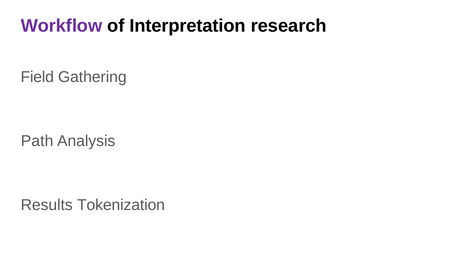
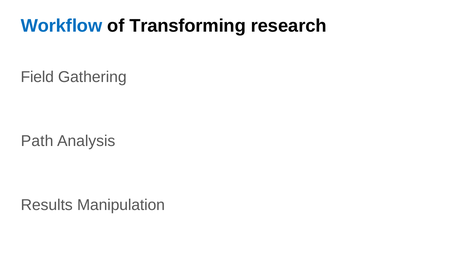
Workflow colour: purple -> blue (61, 26)
Interpretation: Interpretation -> Transforming (188, 26)
Tokenization: Tokenization -> Manipulation (121, 205)
